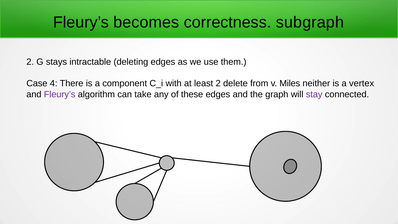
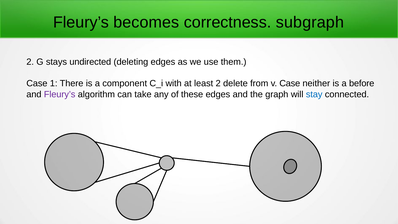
intractable: intractable -> undirected (90, 62)
4: 4 -> 1 (54, 83)
v Miles: Miles -> Case (290, 83)
vertex: vertex -> before (362, 83)
stay colour: purple -> blue (314, 94)
